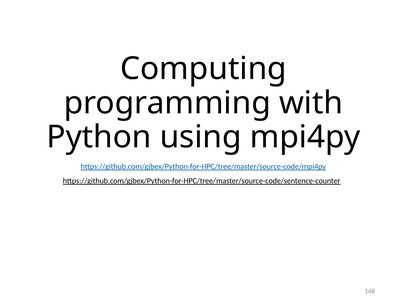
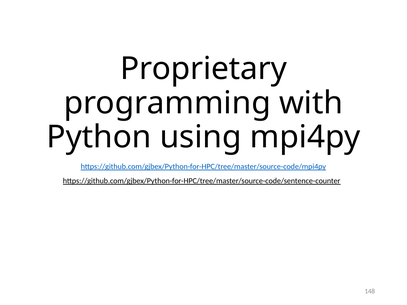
Computing: Computing -> Proprietary (203, 69)
